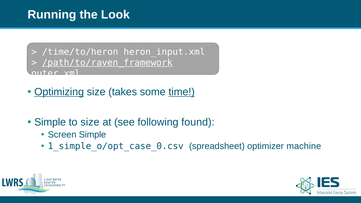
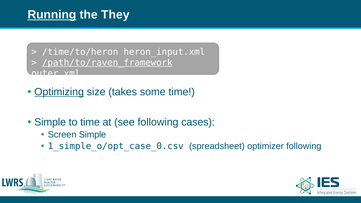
Running underline: none -> present (52, 15)
Look: Look -> They (115, 15)
time underline: present -> none (182, 92)
to size: size -> time (90, 122)
found: found -> cases (198, 122)
optimizer machine: machine -> following (304, 146)
